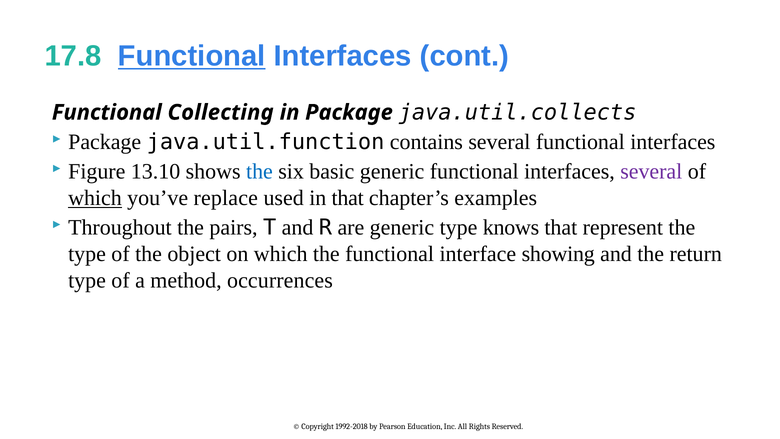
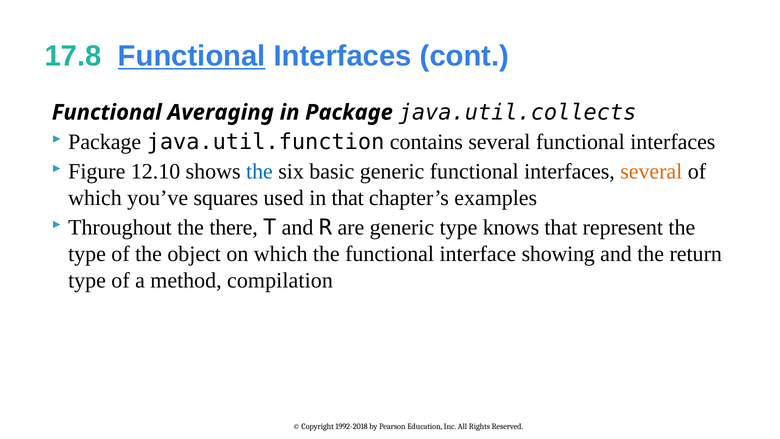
Collecting: Collecting -> Averaging (221, 112)
13.10: 13.10 -> 12.10 (156, 172)
several colour: purple -> orange (651, 172)
which underline: present -> none (95, 198)
replace: replace -> squares (226, 198)
pairs: pairs -> there (234, 228)
occurrences: occurrences -> compilation (280, 280)
